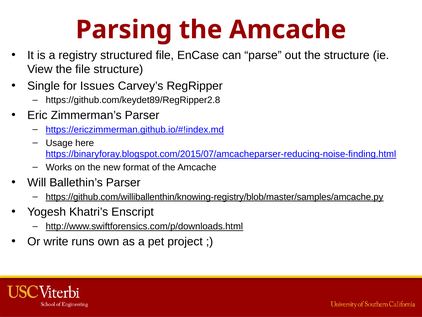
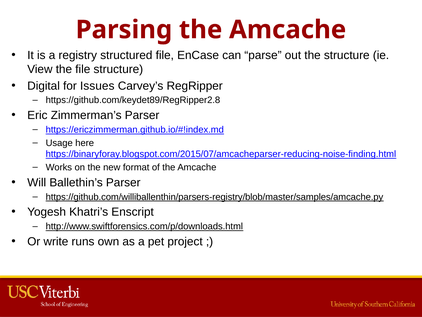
Single: Single -> Digital (44, 86)
https://github.com/williballenthin/knowing-registry/blob/master/samples/amcache.py: https://github.com/williballenthin/knowing-registry/blob/master/samples/amcache.py -> https://github.com/williballenthin/parsers-registry/blob/master/samples/amcache.py (214, 197)
